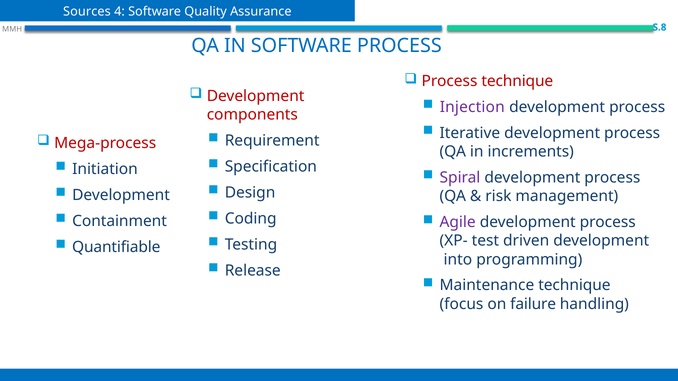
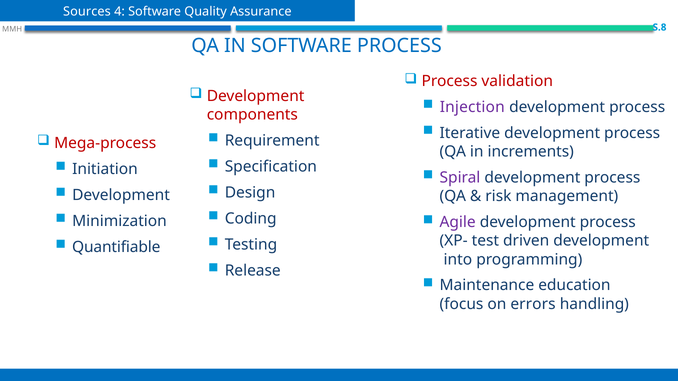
Process technique: technique -> validation (517, 81)
Containment: Containment -> Minimization (120, 221)
Maintenance technique: technique -> education (574, 286)
failure: failure -> errors (533, 304)
